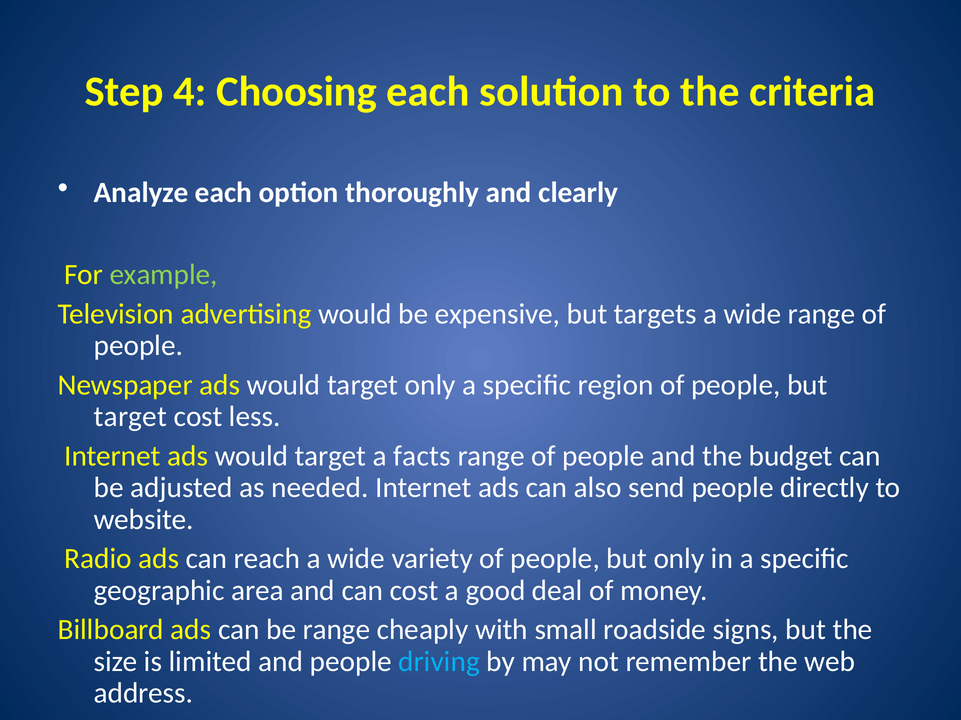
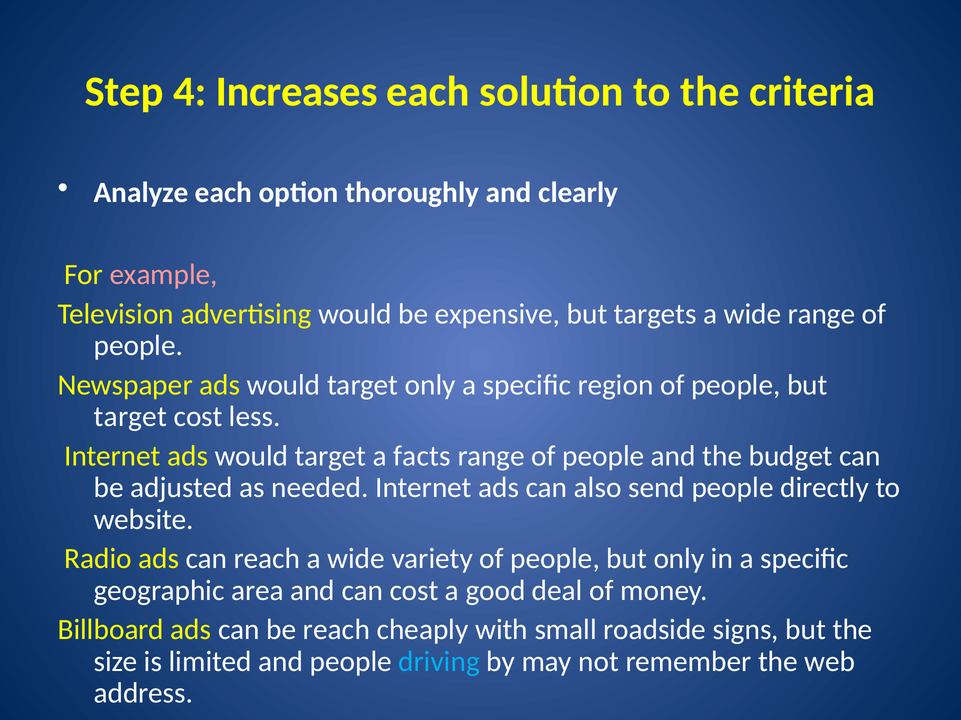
Choosing: Choosing -> Increases (297, 92)
example colour: light green -> pink (163, 275)
be range: range -> reach (336, 630)
